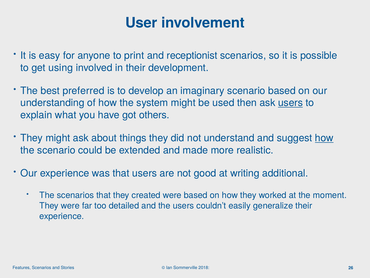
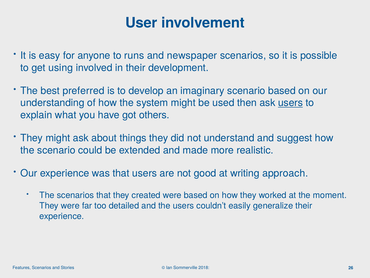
print: print -> runs (134, 55)
receptionist: receptionist -> newspaper (192, 55)
how underline: present -> none (324, 138)
additional: additional -> approach (285, 173)
